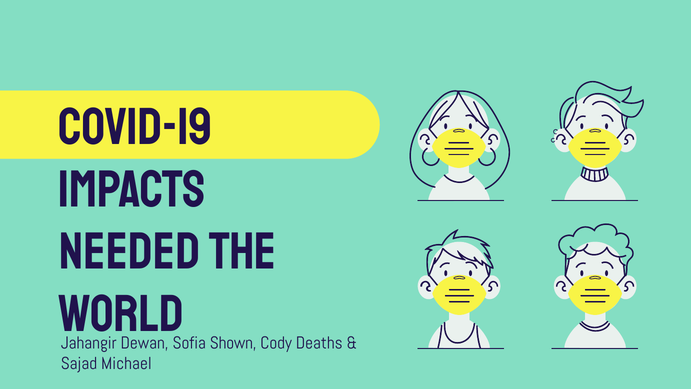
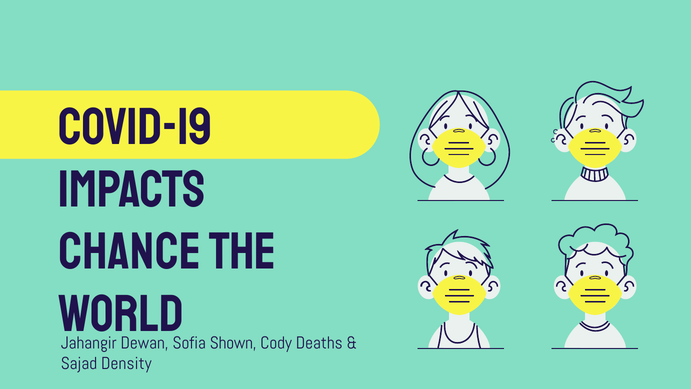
needed: needed -> chance (130, 252)
Michael: Michael -> Density (126, 363)
